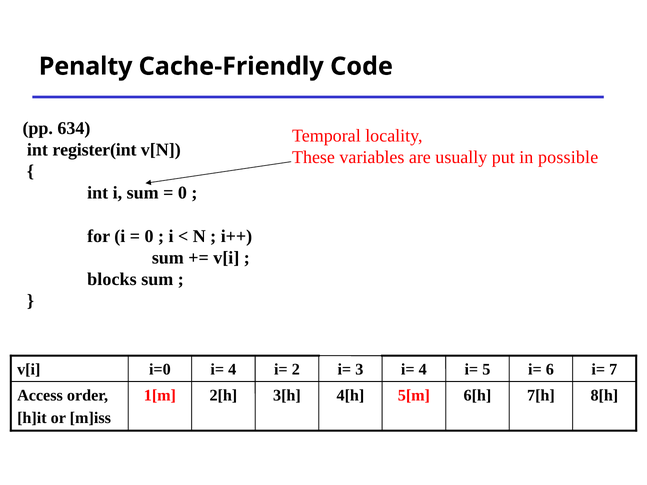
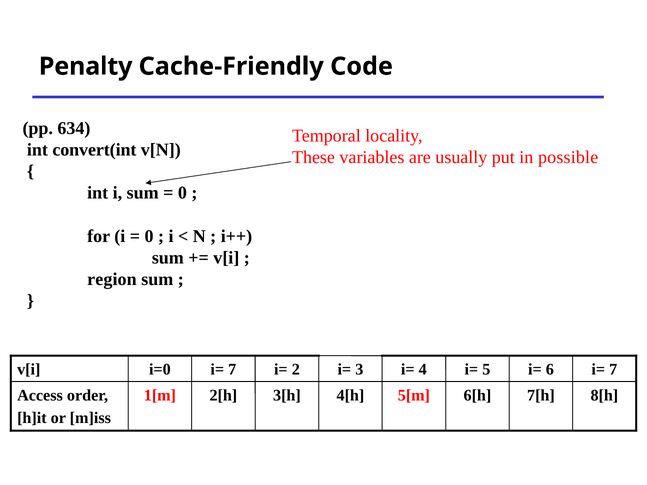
register(int: register(int -> convert(int (94, 150)
blocks: blocks -> region (112, 279)
4: 4 -> 7 (232, 370)
